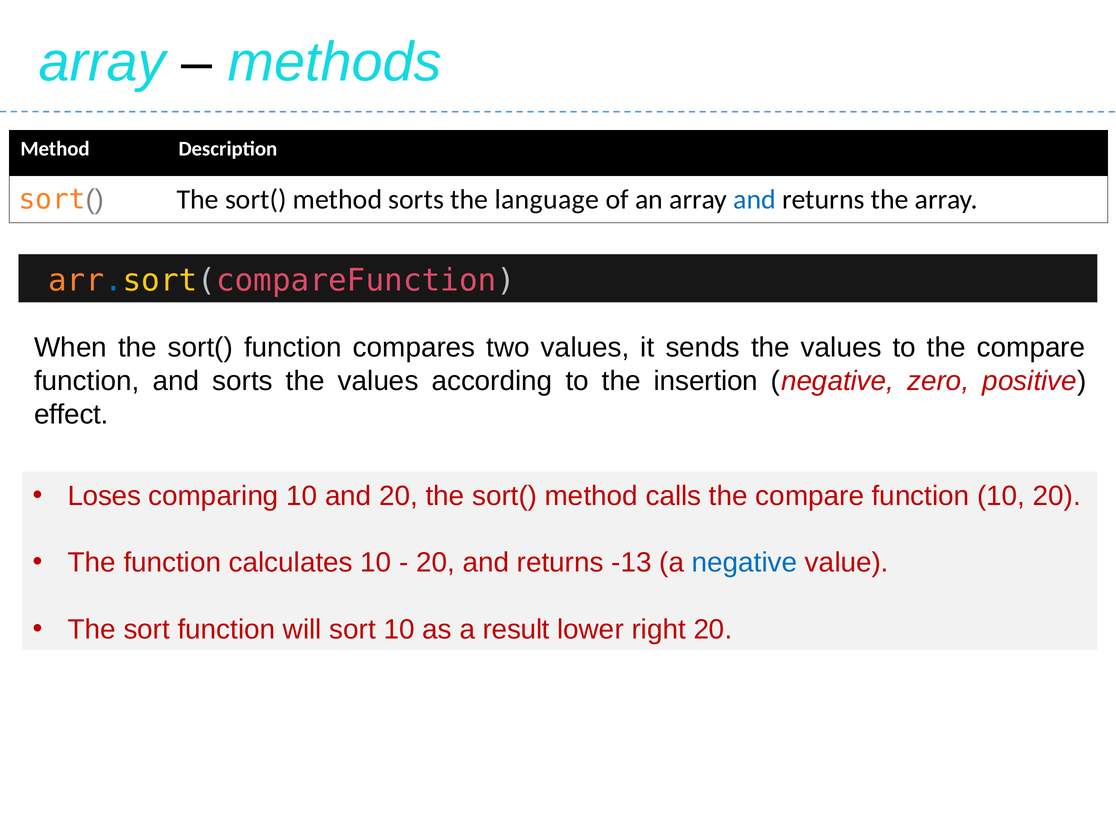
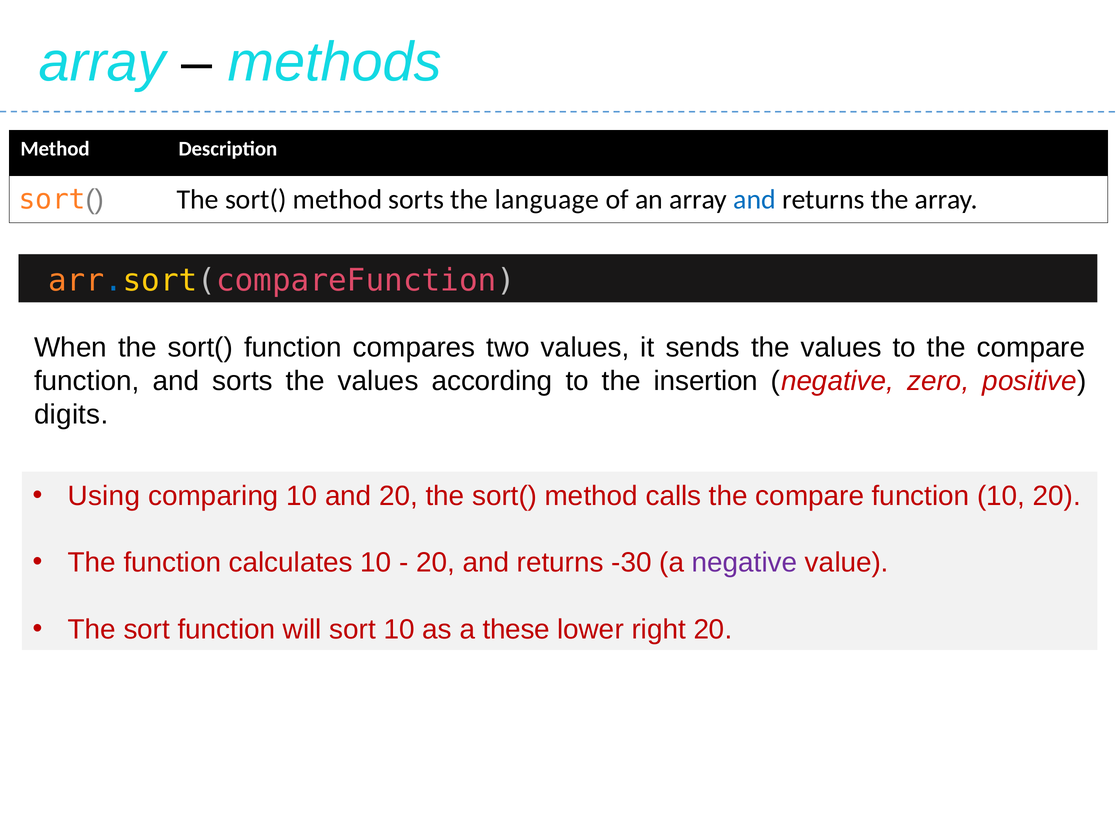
effect: effect -> digits (71, 414)
Loses: Loses -> Using (104, 496)
-13: -13 -> -30 (632, 563)
negative colour: blue -> purple (745, 563)
result: result -> these (516, 630)
